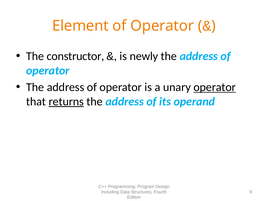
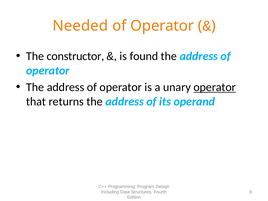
Element: Element -> Needed (80, 26)
newly: newly -> found (144, 56)
returns underline: present -> none (66, 101)
